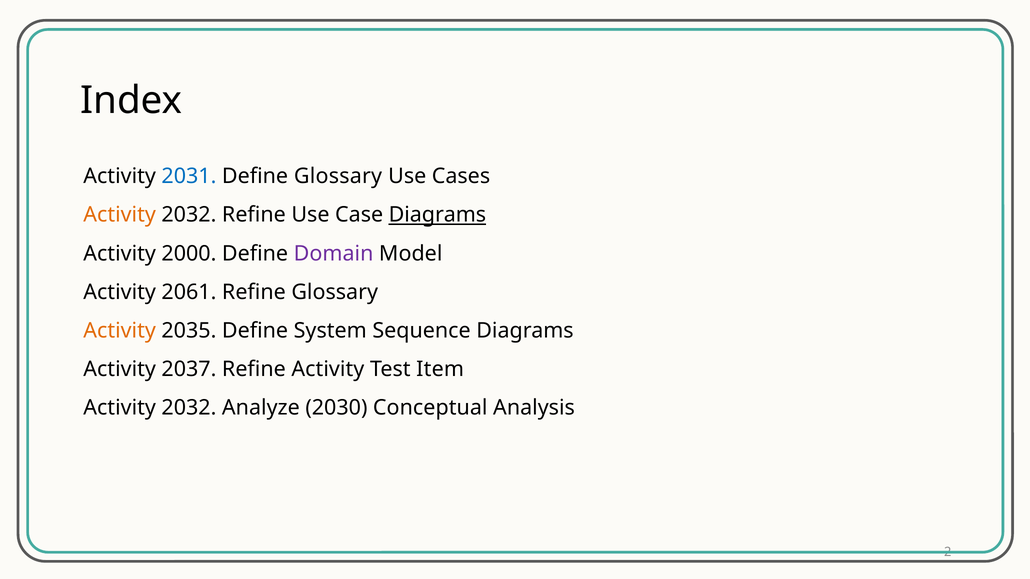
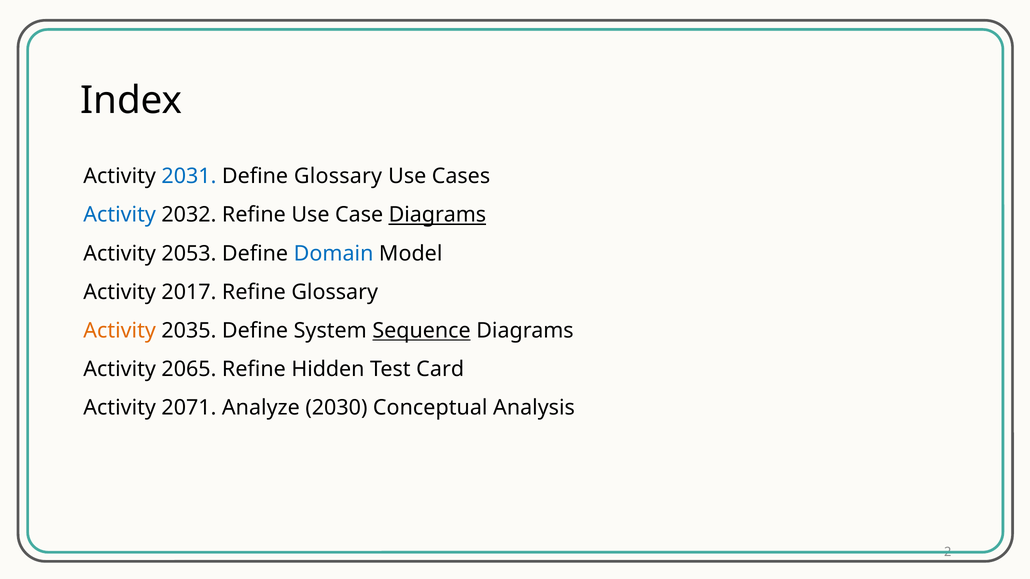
Activity colour: orange -> blue (120, 215)
2000: 2000 -> 2053 (189, 254)
Domain colour: purple -> blue (334, 254)
2061: 2061 -> 2017 (189, 292)
Sequence underline: none -> present (422, 331)
2037: 2037 -> 2065 (189, 370)
Refine Activity: Activity -> Hidden (328, 370)
Item: Item -> Card (440, 370)
2032: 2032 -> 2071 (189, 408)
